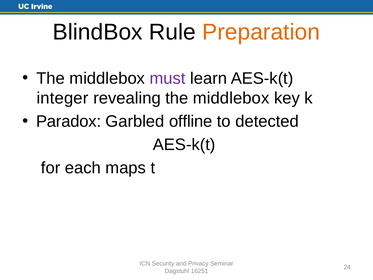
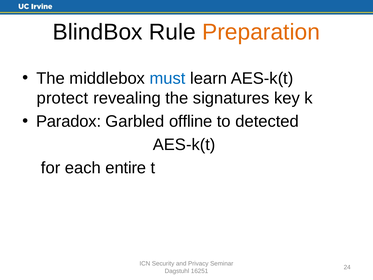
must colour: purple -> blue (168, 78)
integer: integer -> protect (62, 98)
revealing the middlebox: middlebox -> signatures (231, 98)
maps: maps -> entire (126, 168)
